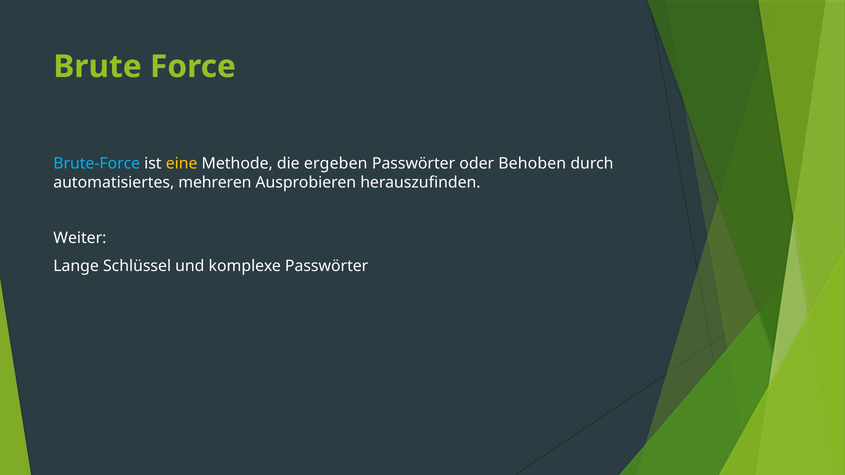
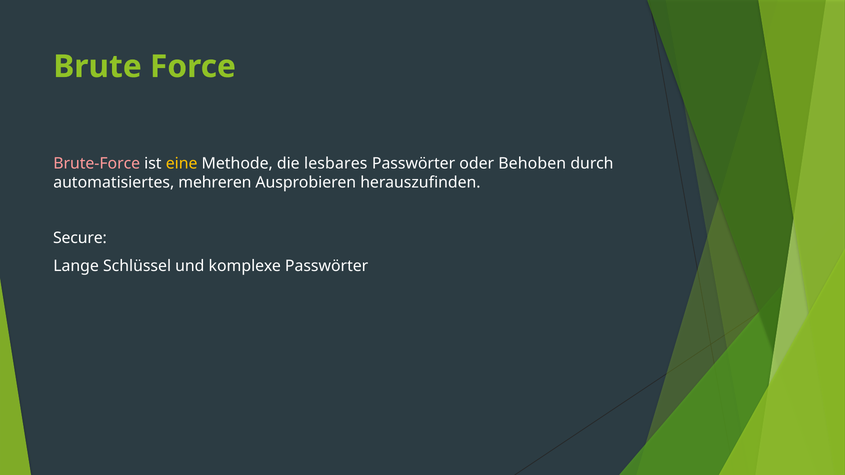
Brute-Force colour: light blue -> pink (97, 164)
ergeben: ergeben -> lesbares (336, 164)
Weiter: Weiter -> Secure (80, 238)
